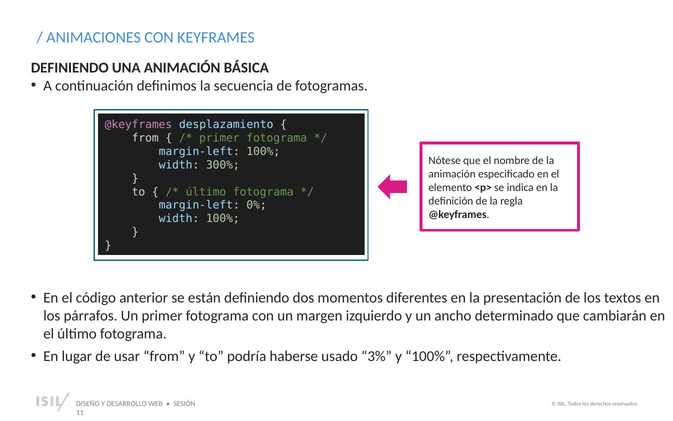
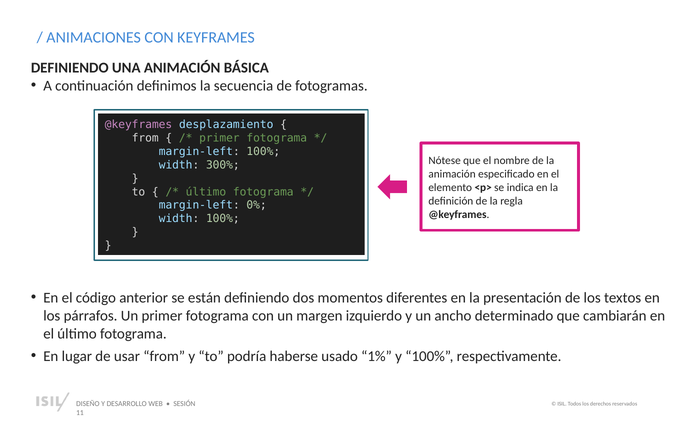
3%: 3% -> 1% (377, 356)
